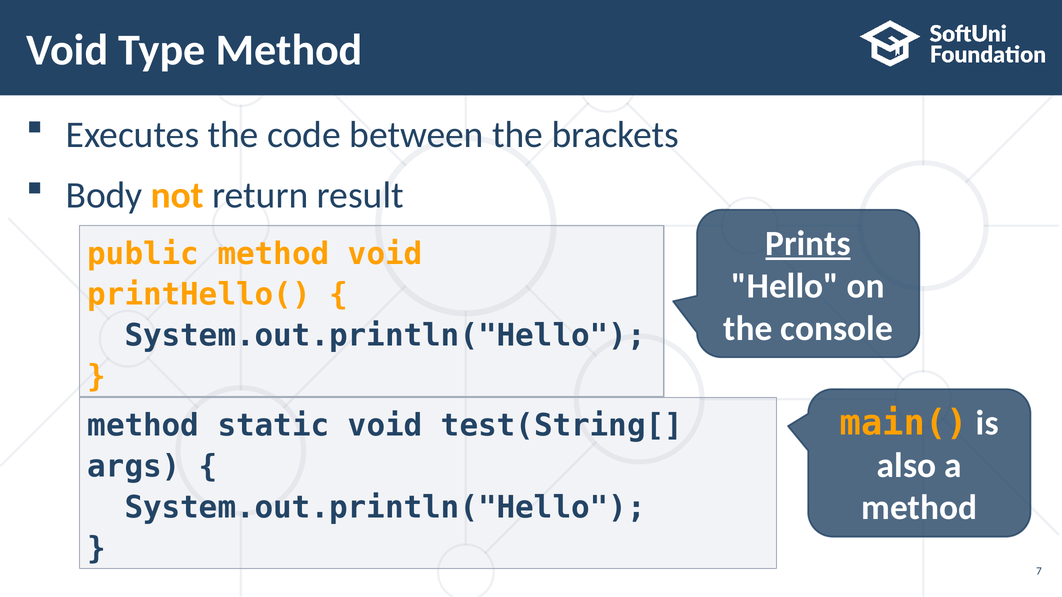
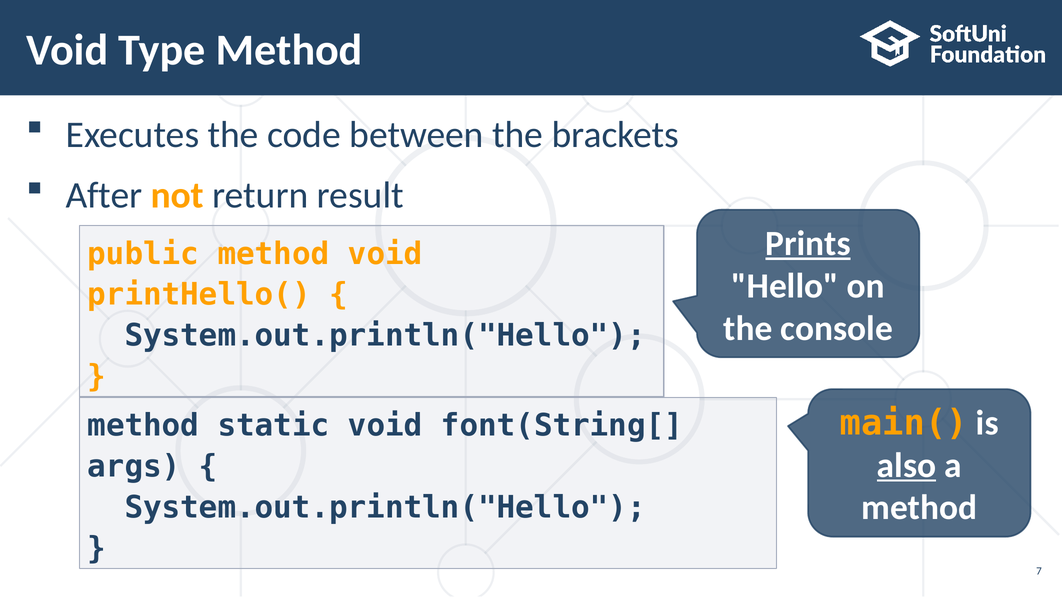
Body: Body -> After (104, 195)
test(String[: test(String[ -> font(String[ (562, 426)
also underline: none -> present (906, 466)
